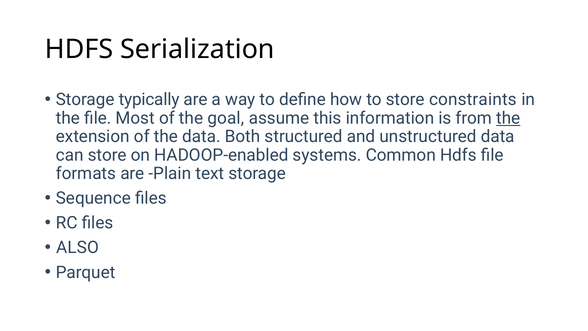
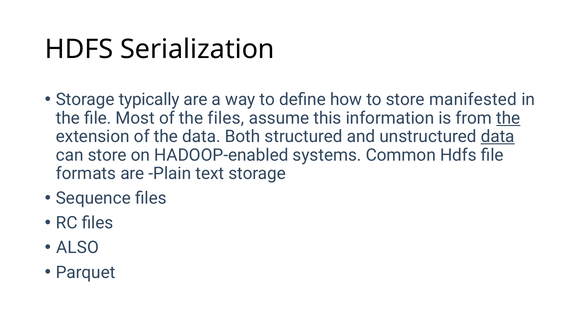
constraints: constraints -> manifested (473, 99)
the goal: goal -> files (226, 118)
data underline: none -> present (498, 136)
